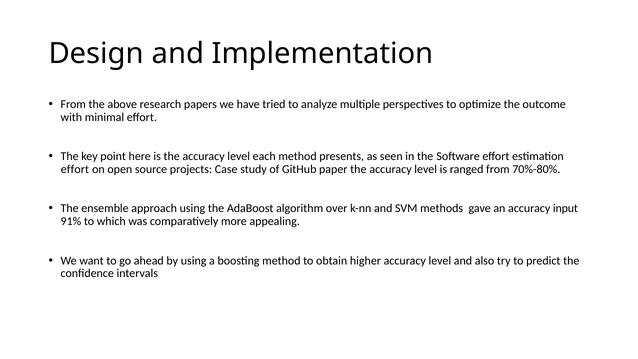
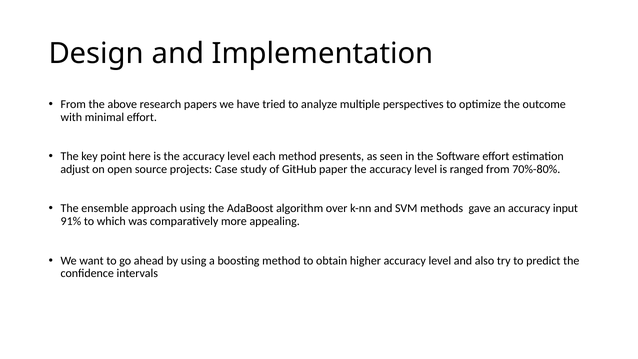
effort: effort -> adjust (75, 169)
